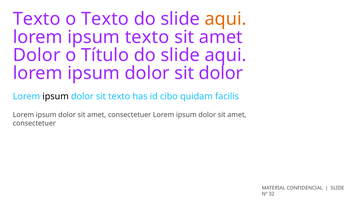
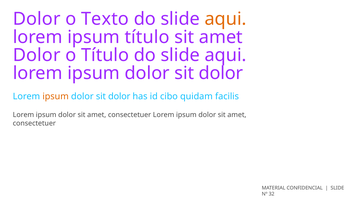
Texto: Texto -> Dolor (37, 19)
ipsum texto: texto -> título (147, 37)
ipsum colour: black -> orange (56, 97)
texto: texto -> dolor (119, 97)
